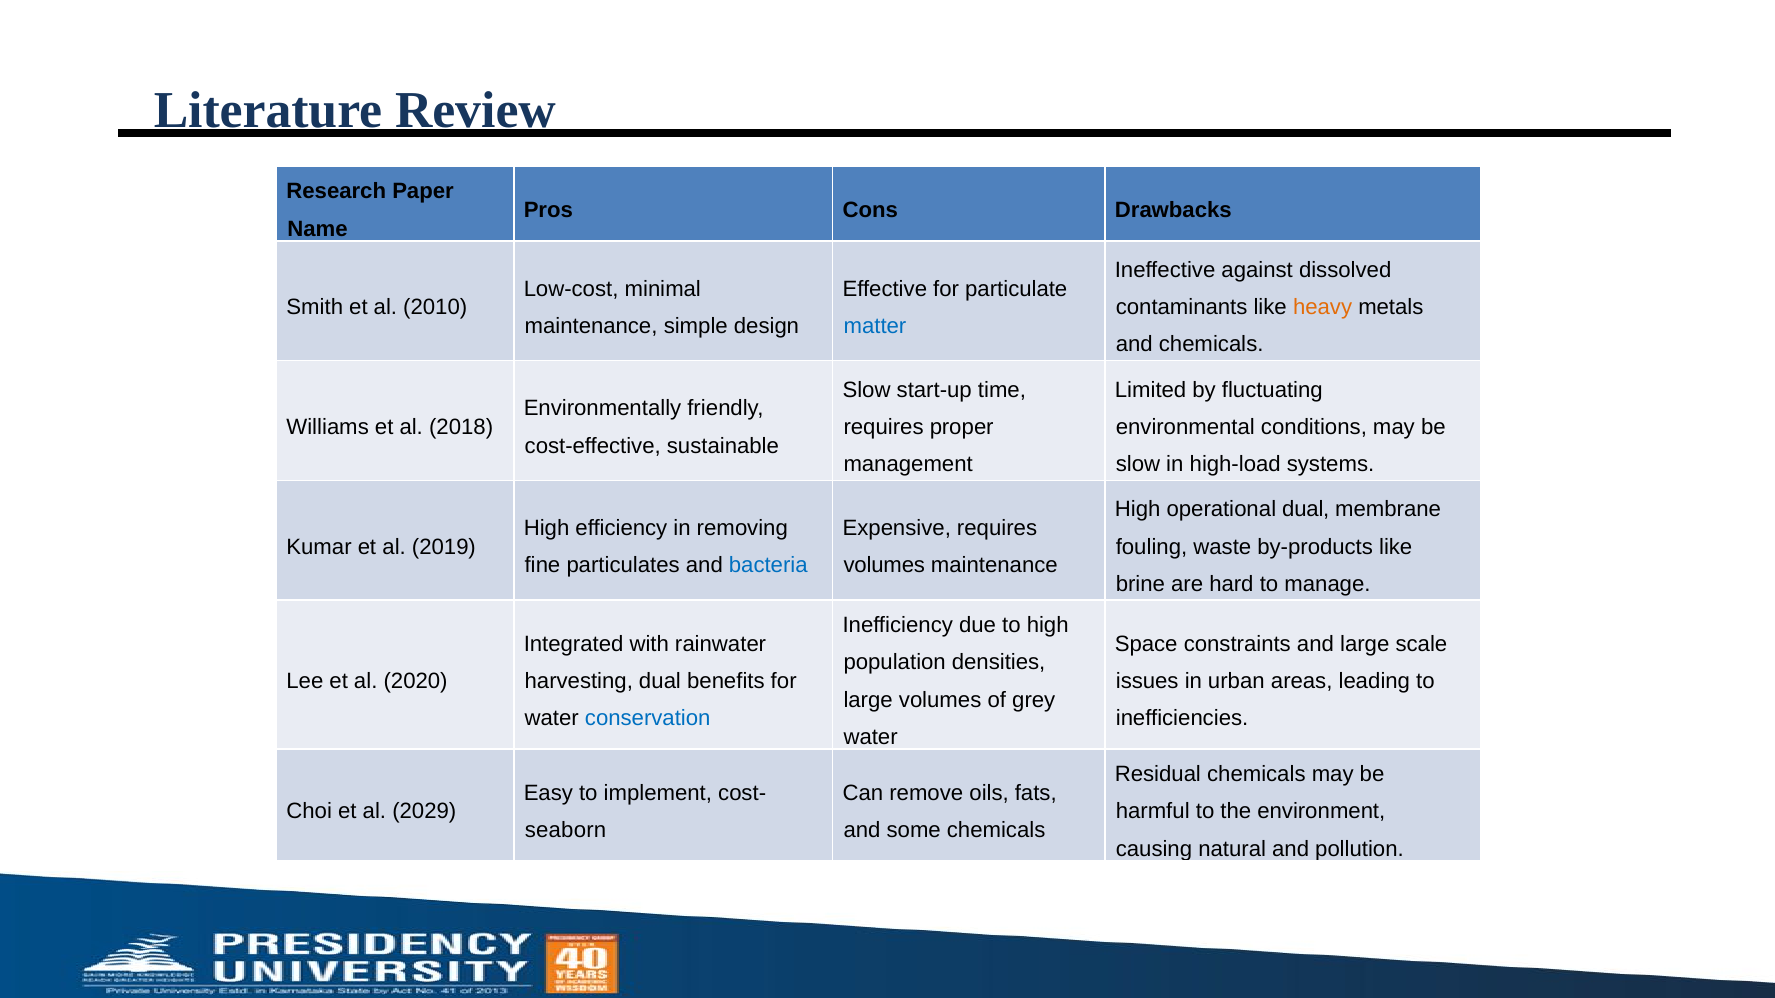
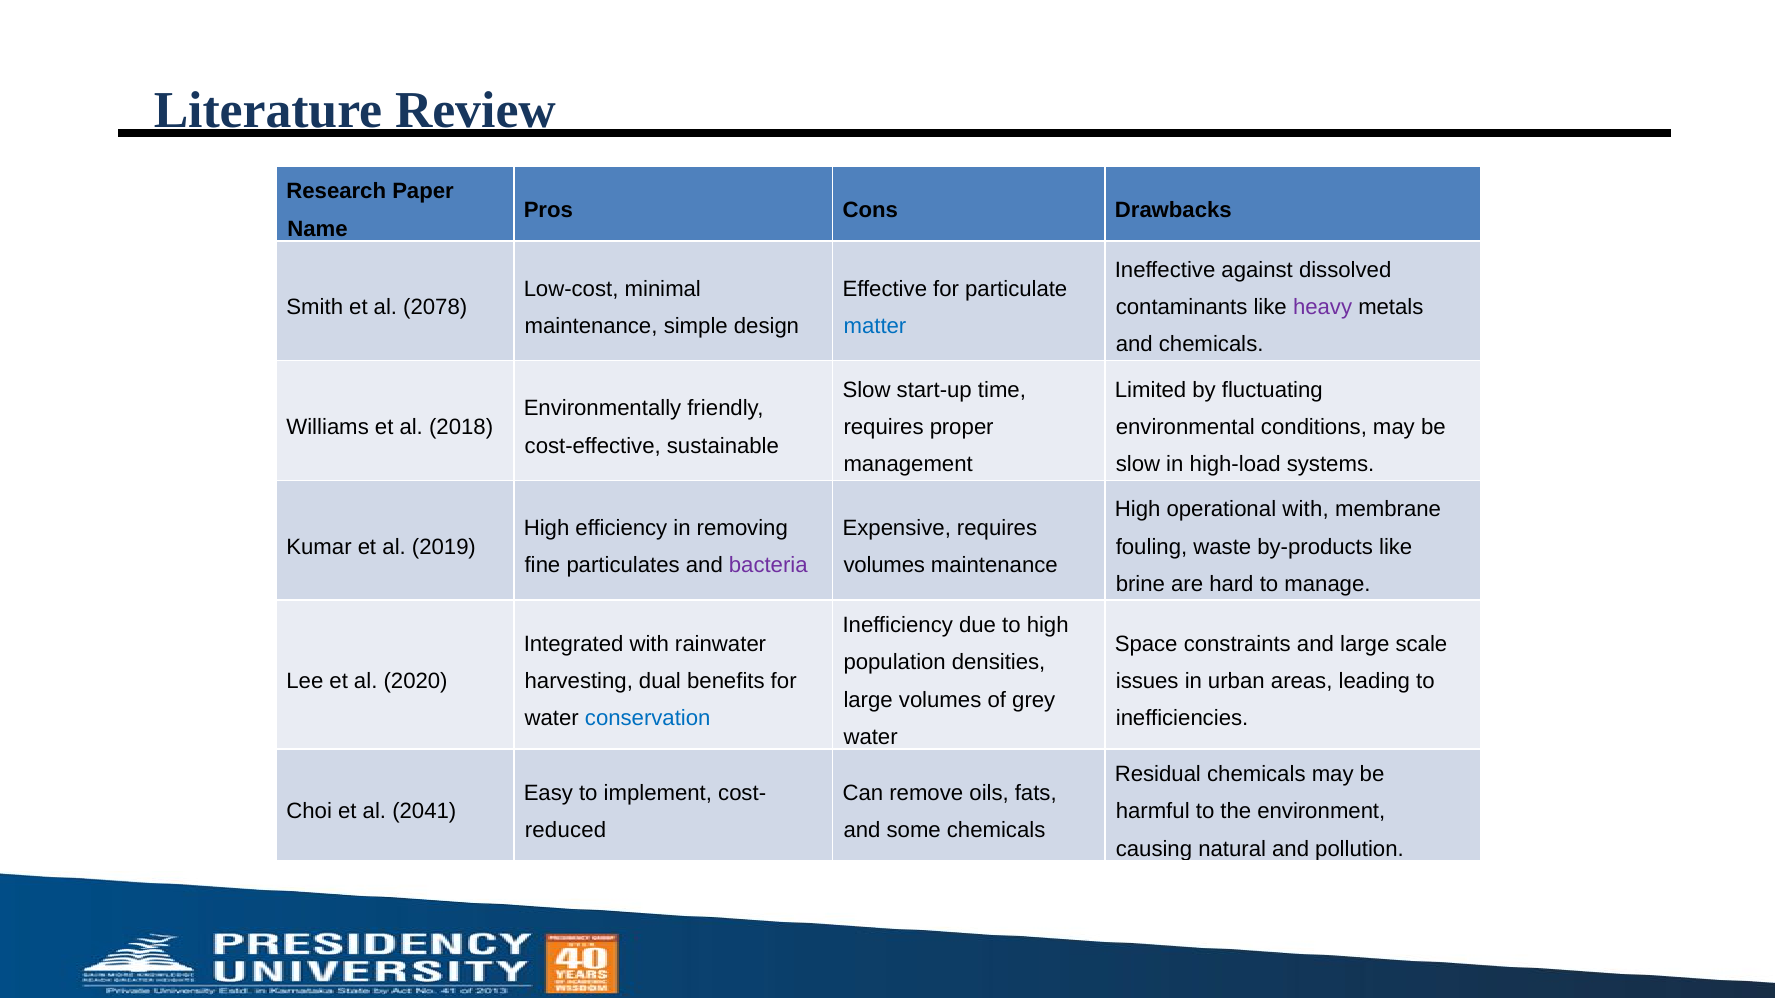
2010: 2010 -> 2078 (435, 308)
heavy colour: orange -> purple (1323, 308)
operational dual: dual -> with (1306, 510)
bacteria colour: blue -> purple (768, 566)
2029: 2029 -> 2041 (424, 812)
seaborn: seaborn -> reduced (566, 831)
